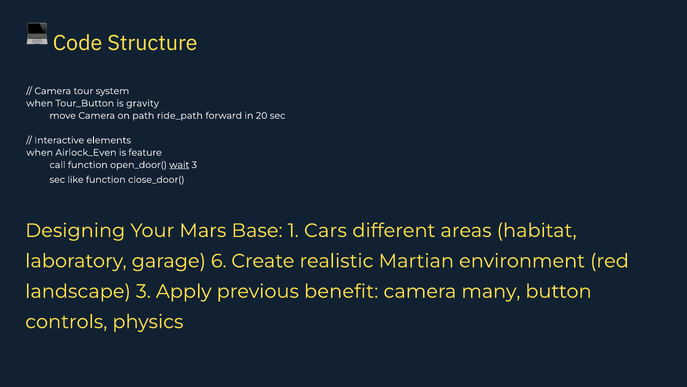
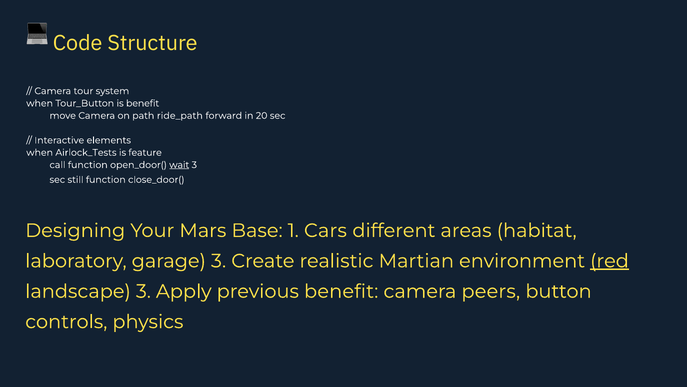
is gravity: gravity -> beneﬁt (143, 103)
Airlock_Even: Airlock_Even -> Airlock_Tests (86, 152)
like: like -> still (75, 180)
garage 6: 6 -> 3 (219, 261)
red underline: none -> present (609, 261)
many: many -> peers (491, 291)
